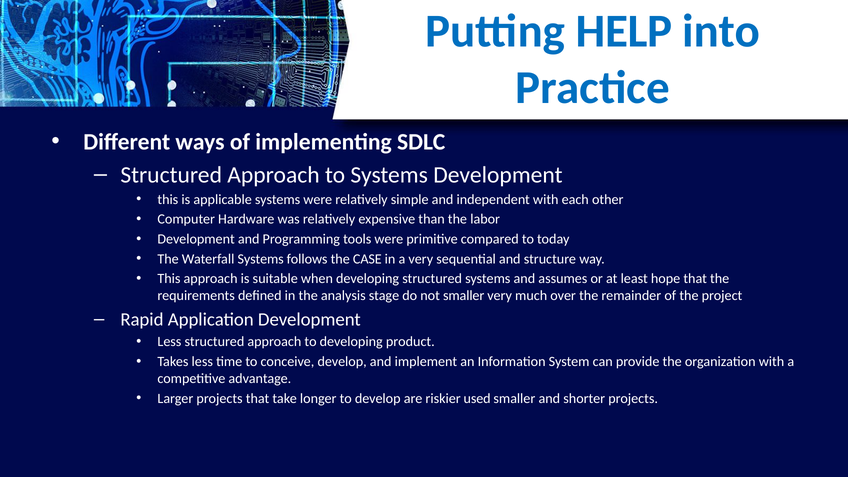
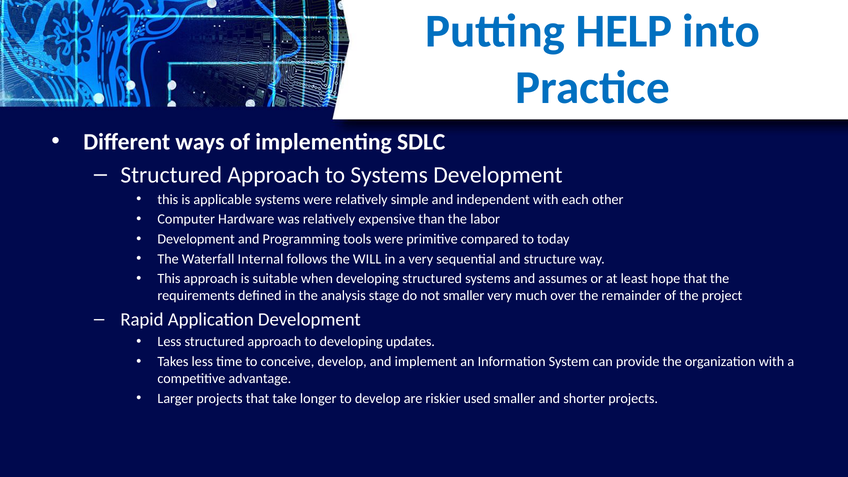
Waterfall Systems: Systems -> Internal (261, 259)
CASE: CASE -> WILL (367, 259)
product: product -> updates (410, 342)
